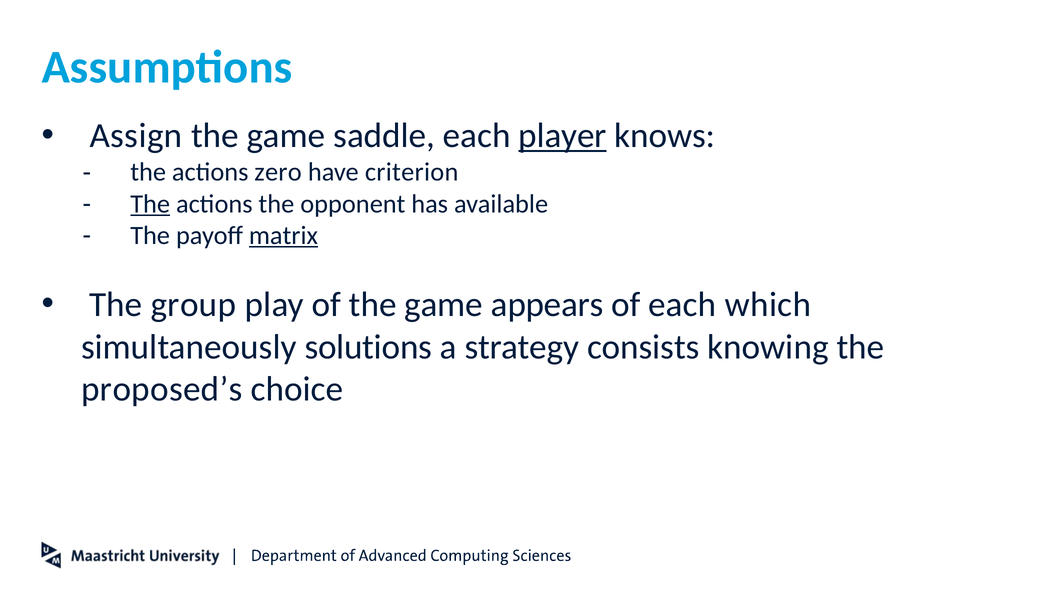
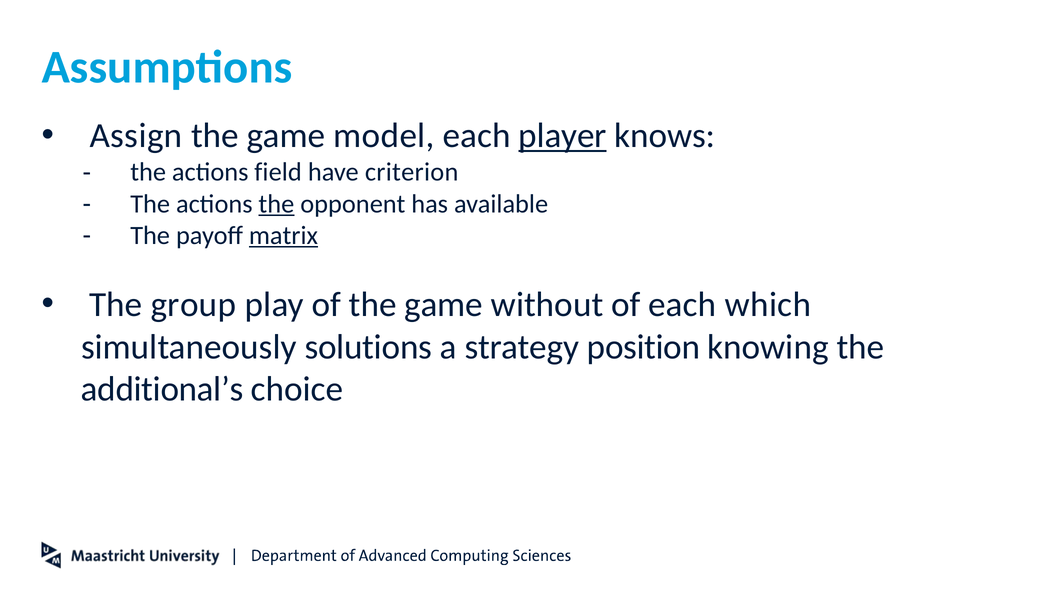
saddle: saddle -> model (384, 136)
zero: zero -> field (278, 172)
The underline: present -> none (150, 204)
the underline: none -> present (276, 204)
appears: appears -> without (547, 305)
consists: consists -> position (644, 347)
proposed’s: proposed’s -> additional’s (162, 389)
